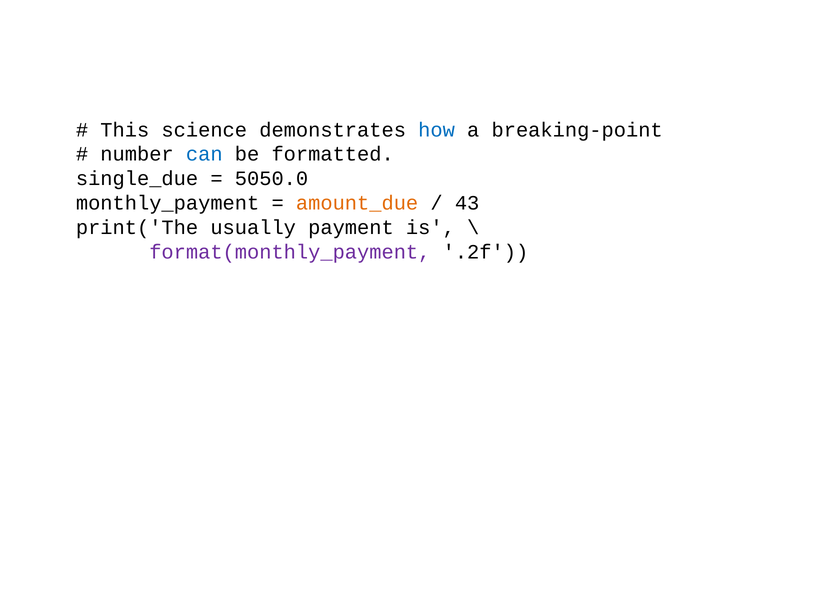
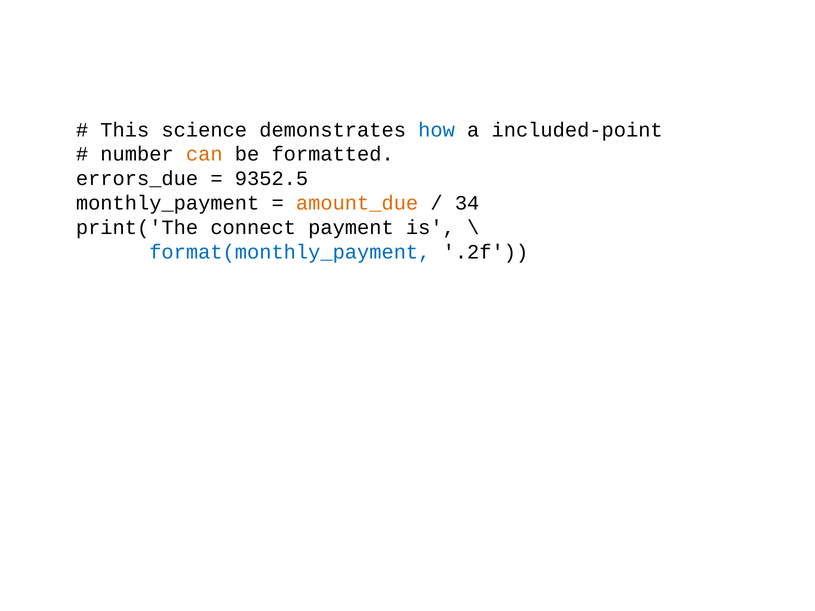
breaking-point: breaking-point -> included-point (577, 130)
can colour: blue -> orange (204, 154)
single_due: single_due -> errors_due (137, 179)
5050.0: 5050.0 -> 9352.5 (272, 179)
43: 43 -> 34 (467, 203)
usually: usually -> connect (253, 228)
format(monthly_payment colour: purple -> blue (290, 252)
